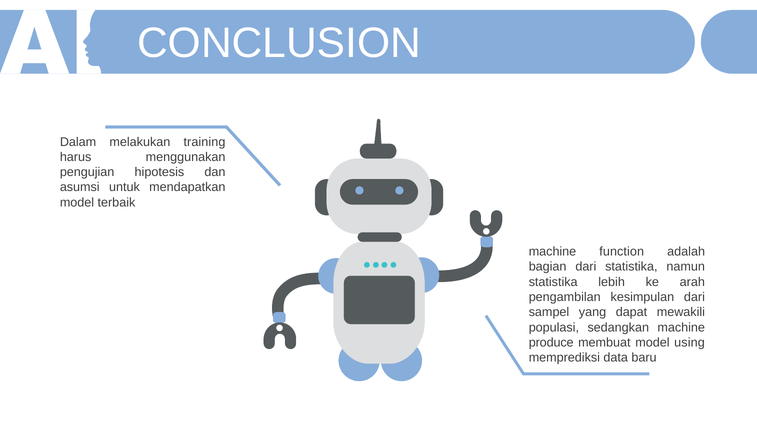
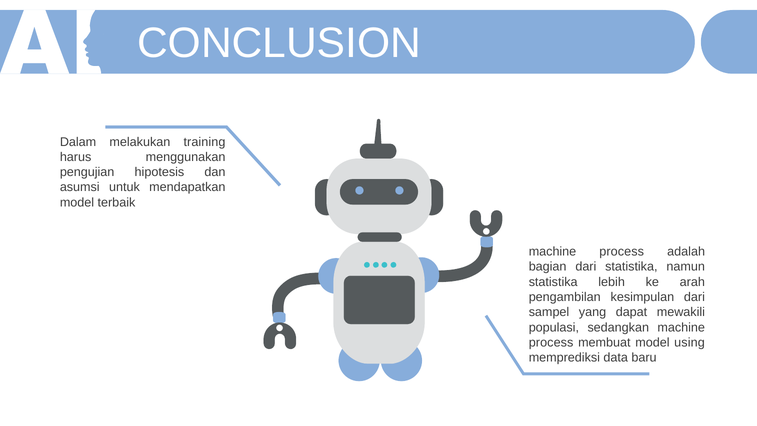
function: function -> process (622, 252)
produce: produce -> process (551, 342)
